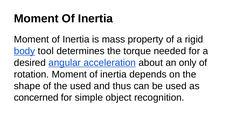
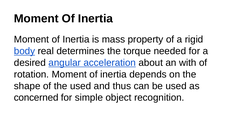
tool: tool -> real (46, 51)
only: only -> with (188, 63)
